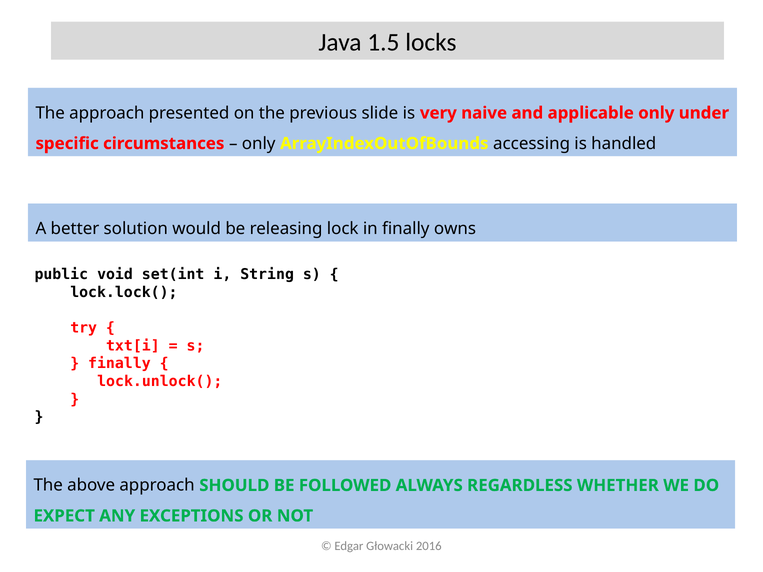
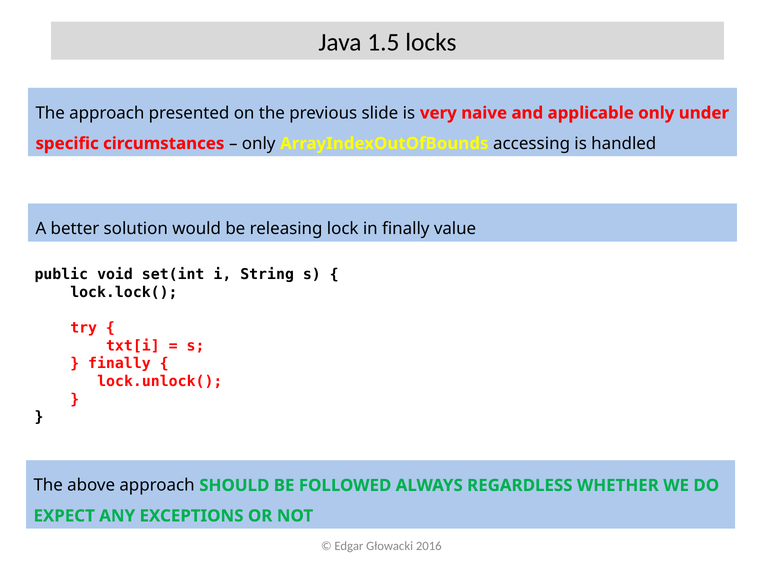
owns: owns -> value (455, 229)
